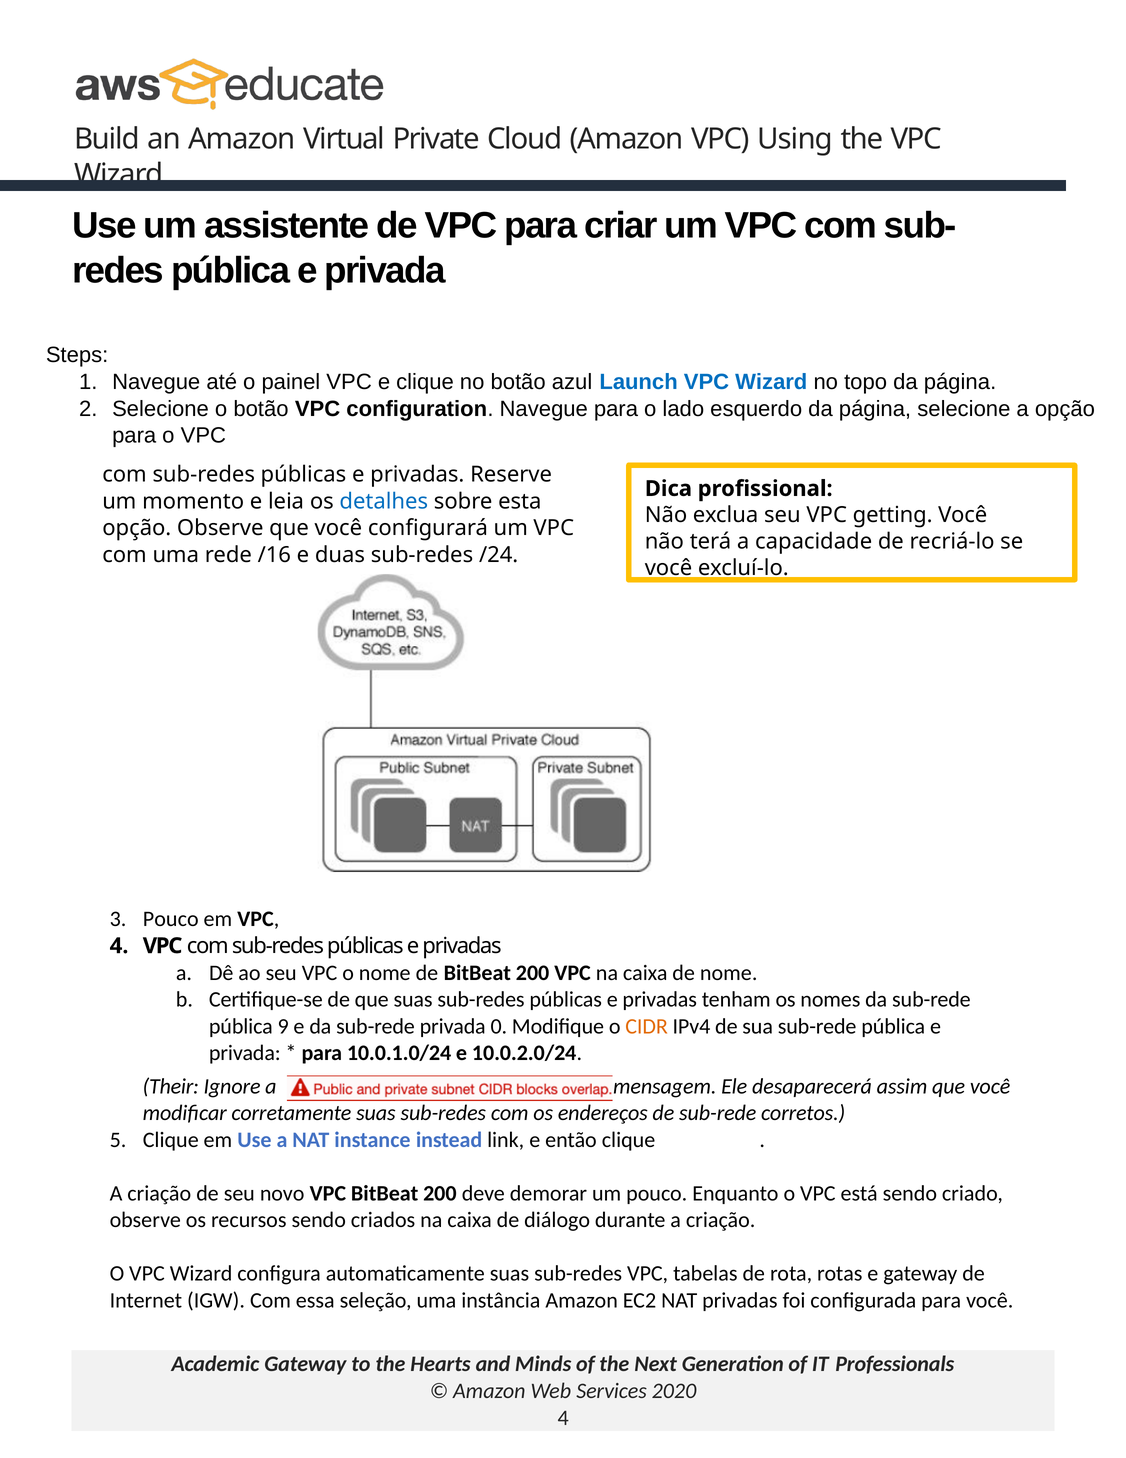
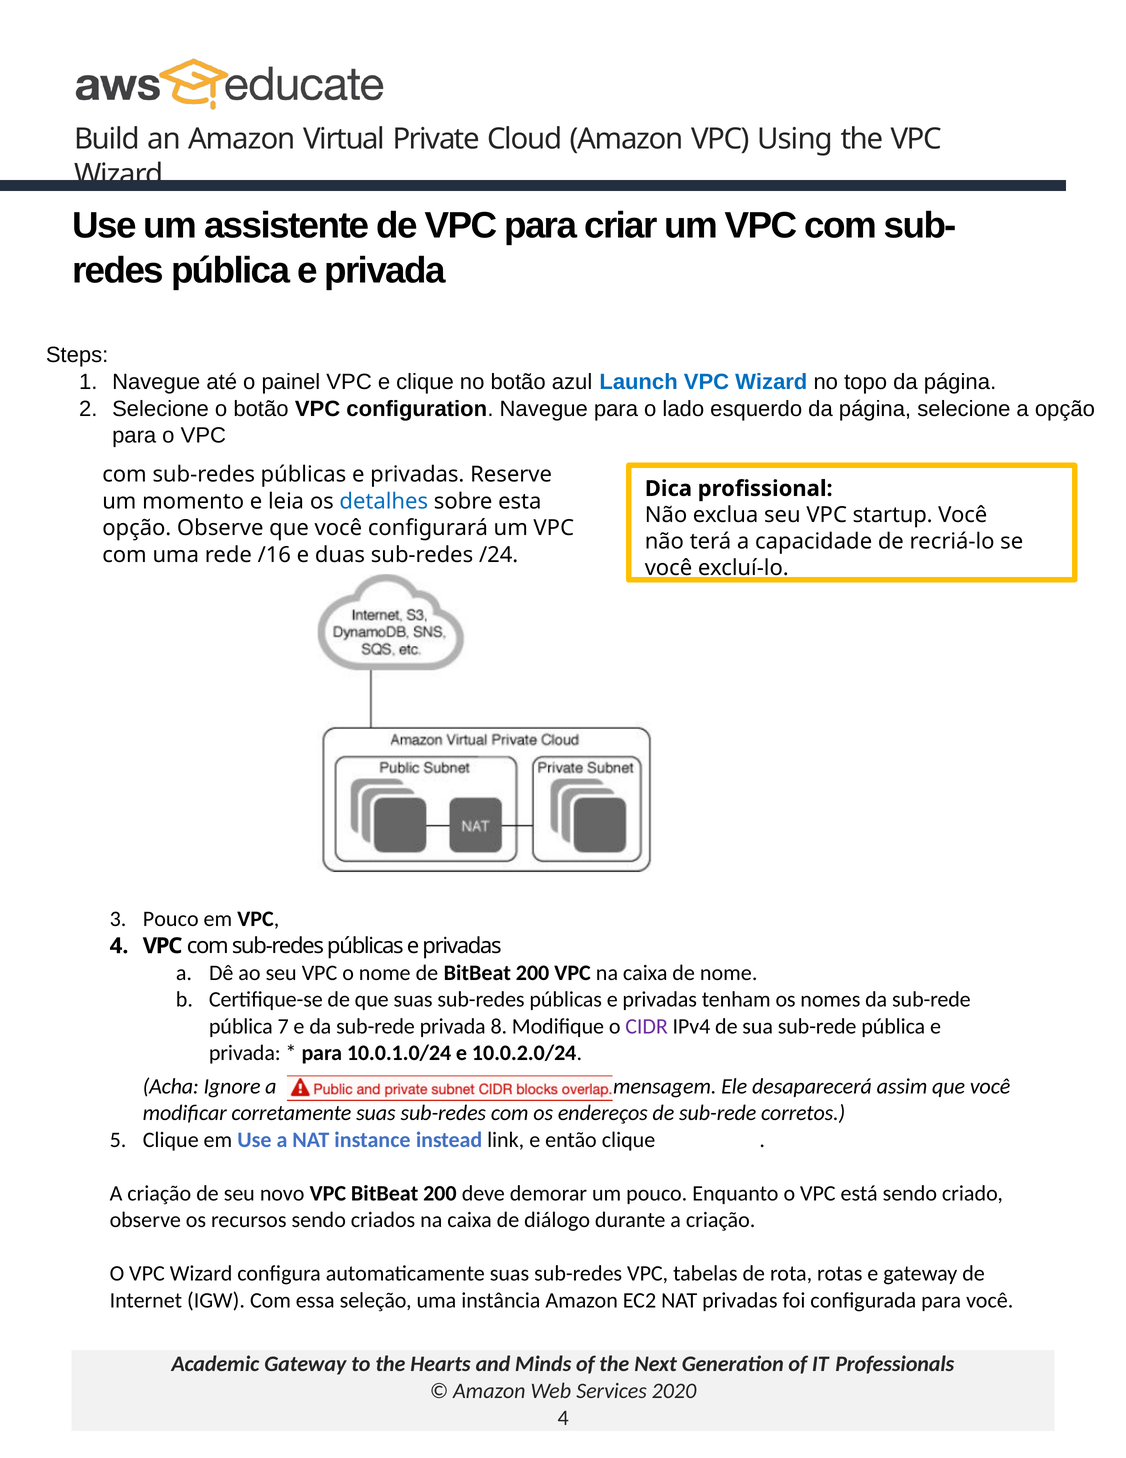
getting: getting -> startup (893, 515)
9: 9 -> 7 (283, 1026)
0: 0 -> 8 (499, 1026)
CIDR colour: orange -> purple (647, 1026)
Their: Their -> Acha (171, 1086)
